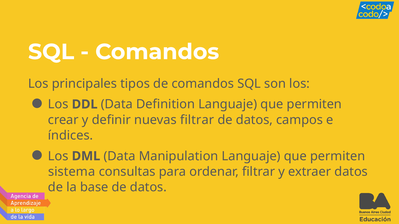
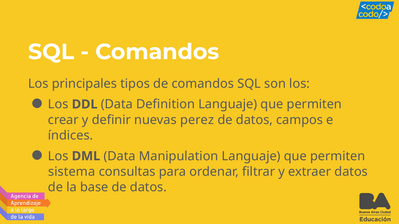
nuevas filtrar: filtrar -> perez (197, 120)
